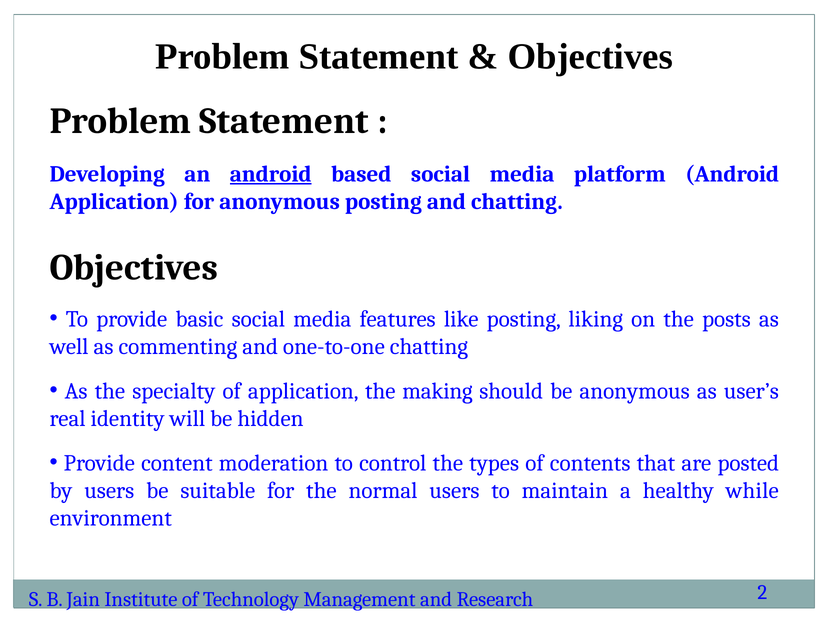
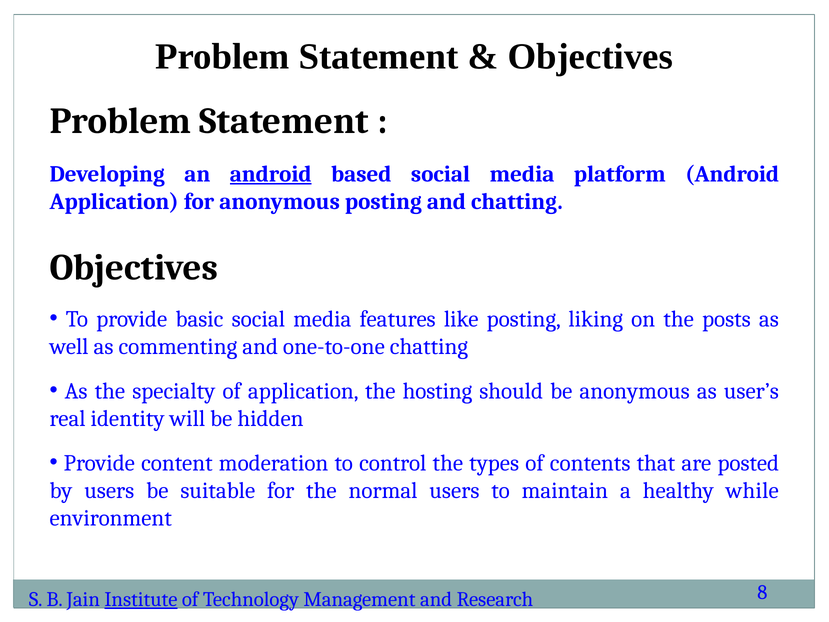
making: making -> hosting (437, 391)
Institute underline: none -> present (141, 599)
2: 2 -> 8 (762, 592)
